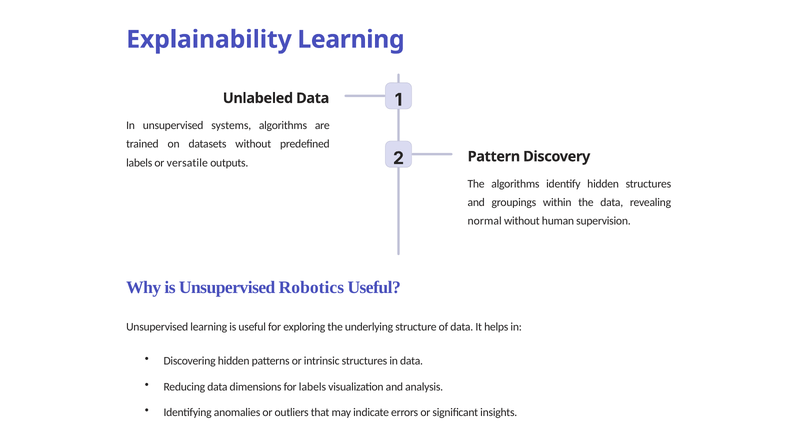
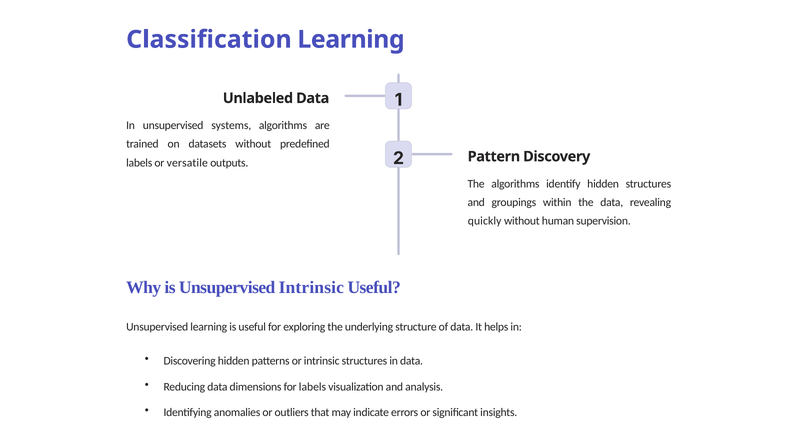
Explainability: Explainability -> Classification (209, 40)
normal: normal -> quickly (485, 221)
Unsupervised Robotics: Robotics -> Intrinsic (311, 288)
